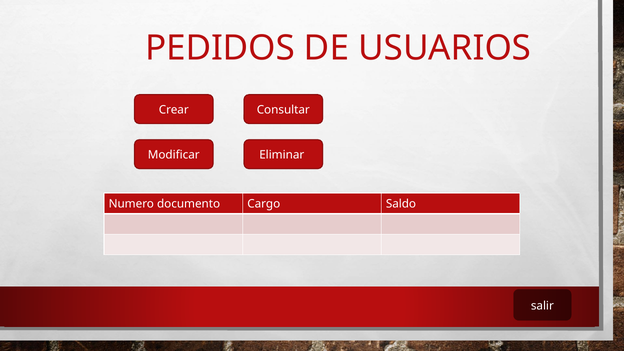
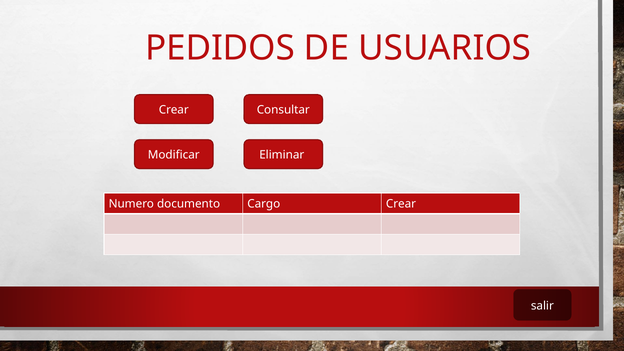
Cargo Saldo: Saldo -> Crear (401, 204)
